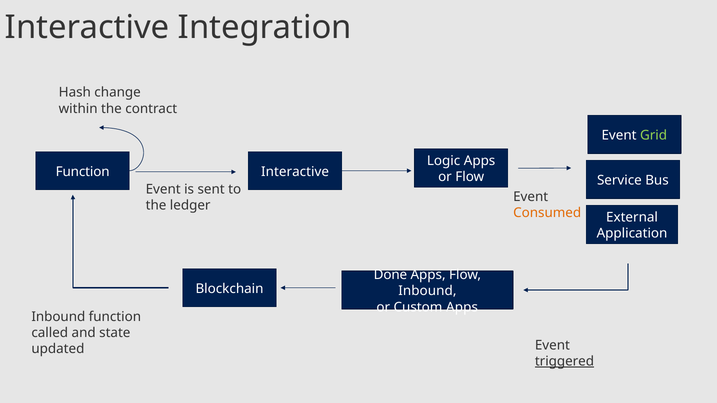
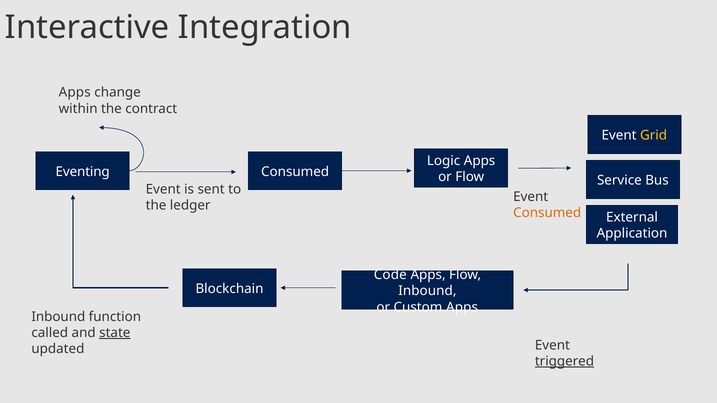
Hash: Hash -> Apps (75, 93)
Grid colour: light green -> yellow (654, 135)
Function: Function -> Eventing (83, 172)
Interactive: Interactive -> Consumed (295, 172)
Done: Done -> Code (390, 275)
state underline: none -> present (115, 333)
